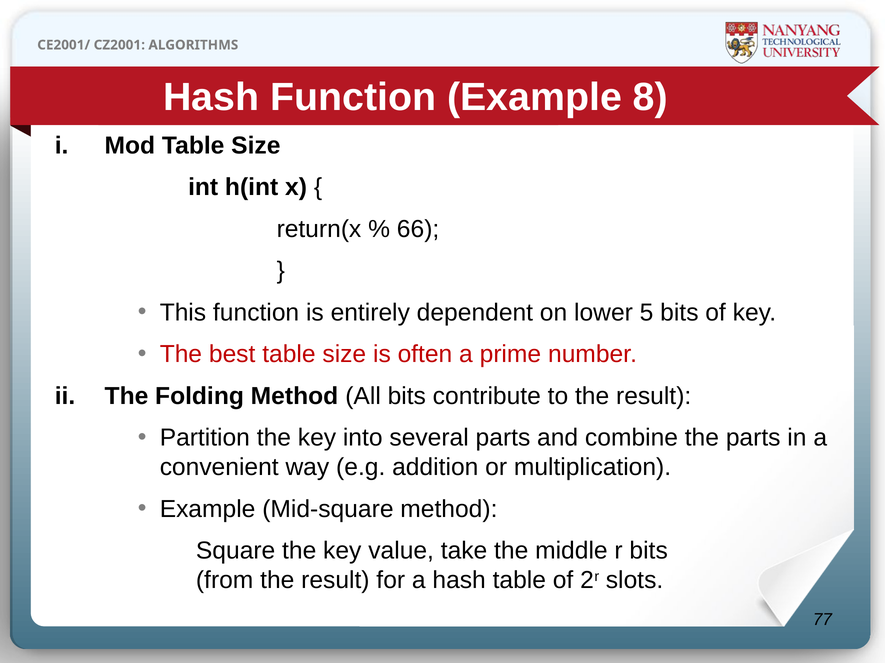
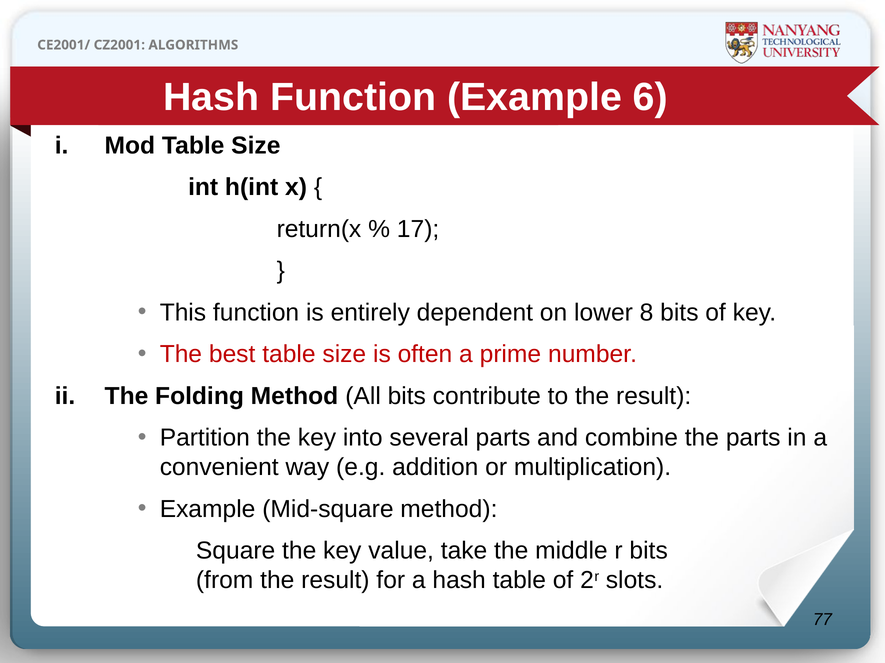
8: 8 -> 6 (650, 97)
66: 66 -> 17 (418, 229)
5: 5 -> 8 (647, 313)
